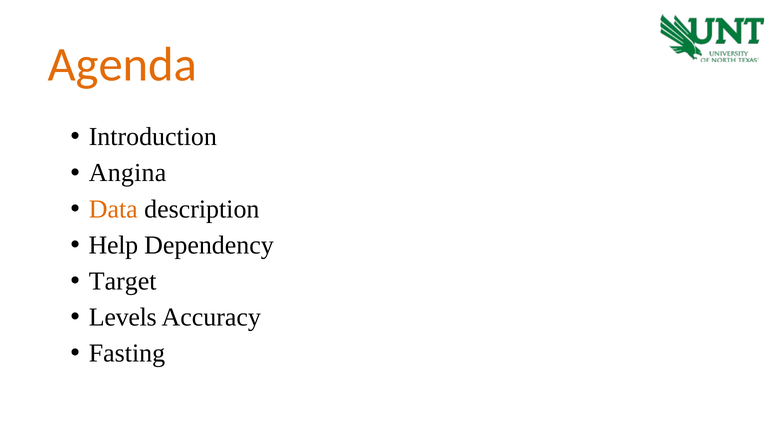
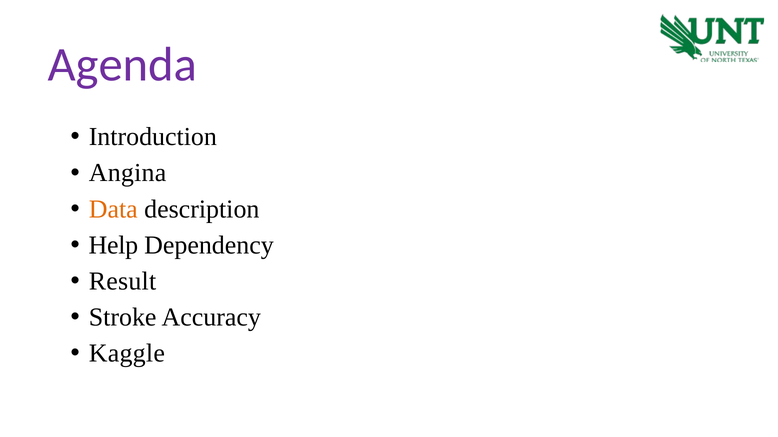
Agenda colour: orange -> purple (122, 65)
Target: Target -> Result (123, 282)
Levels: Levels -> Stroke (123, 318)
Fasting: Fasting -> Kaggle (127, 354)
